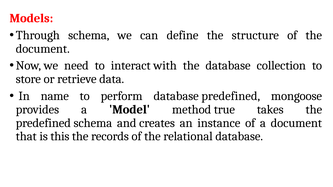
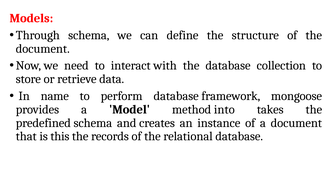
database predefined: predefined -> framework (231, 96)
true: true -> into (224, 110)
